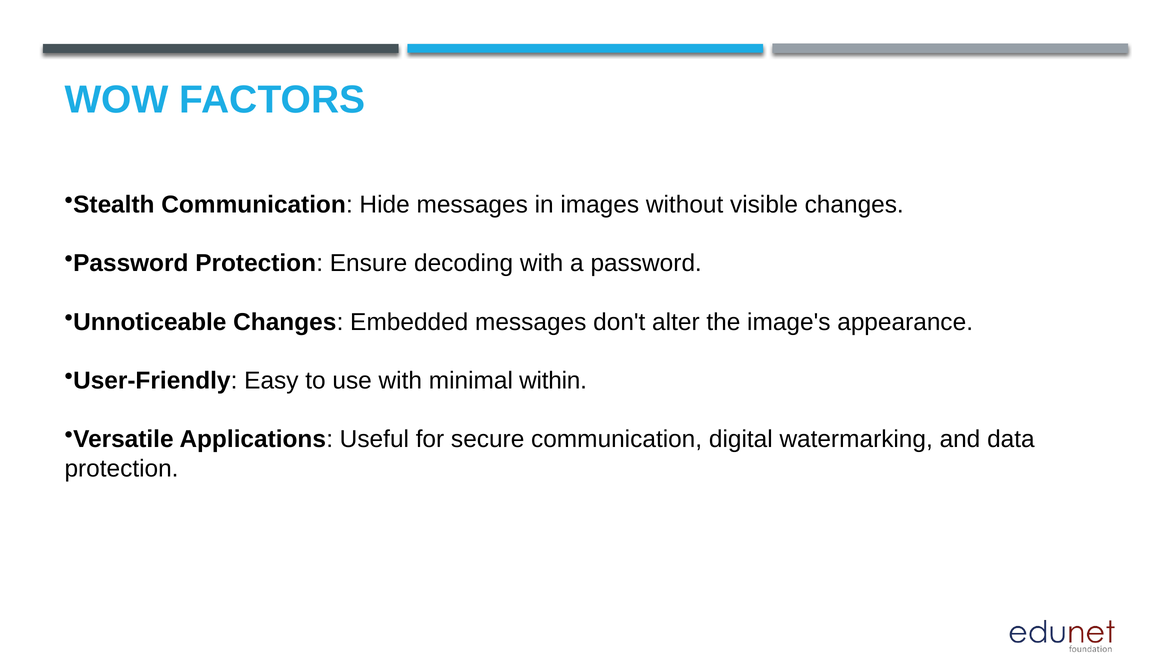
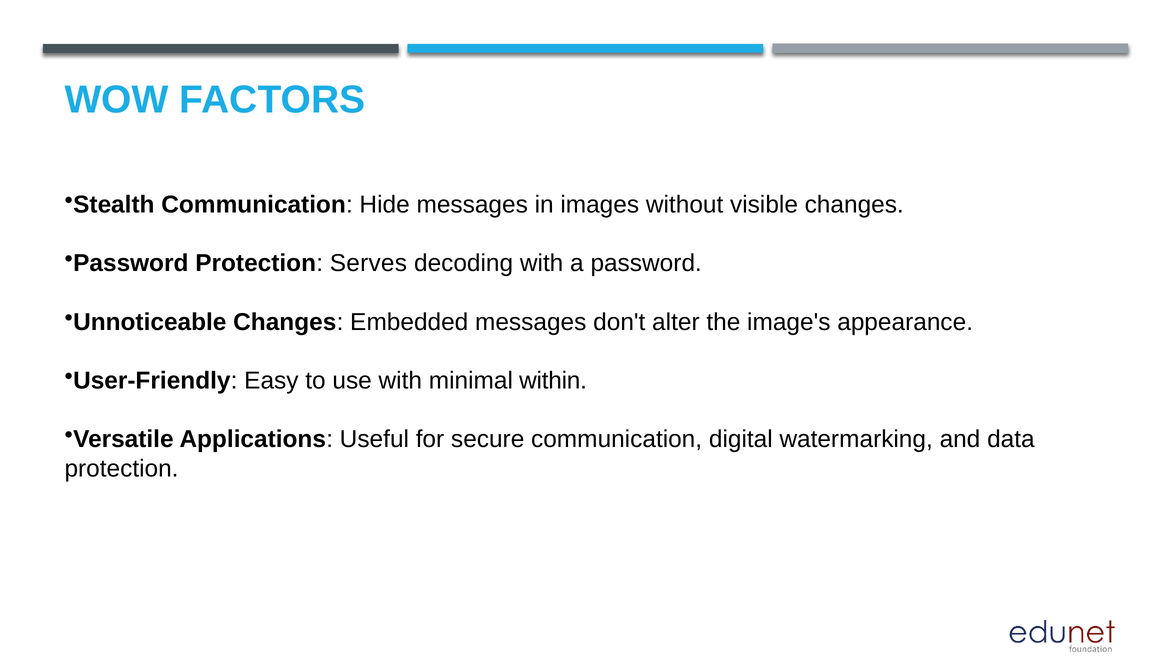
Ensure: Ensure -> Serves (368, 263)
